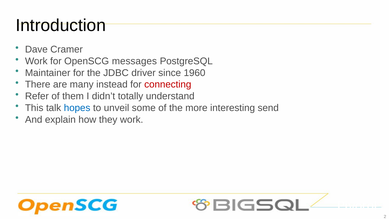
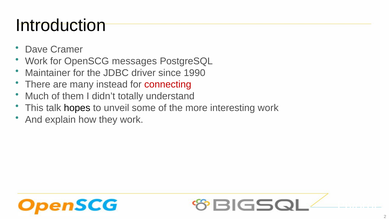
1960: 1960 -> 1990 (195, 73)
Refer: Refer -> Much (37, 96)
hopes colour: blue -> black (77, 108)
interesting send: send -> work (268, 108)
